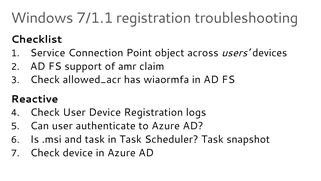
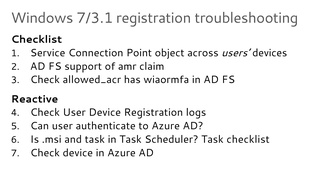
7/1.1: 7/1.1 -> 7/3.1 (95, 18)
Task snapshot: snapshot -> checklist (248, 139)
